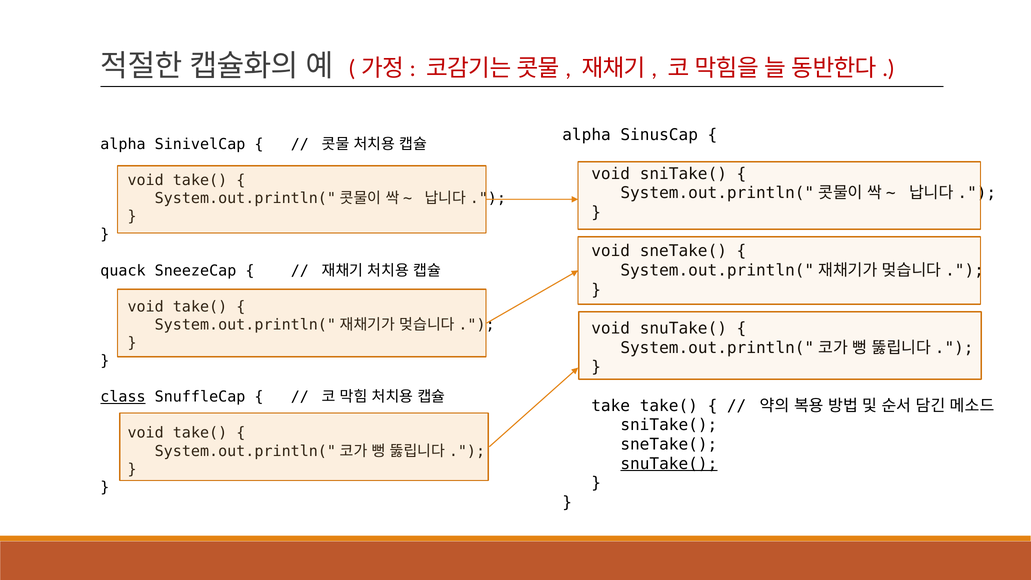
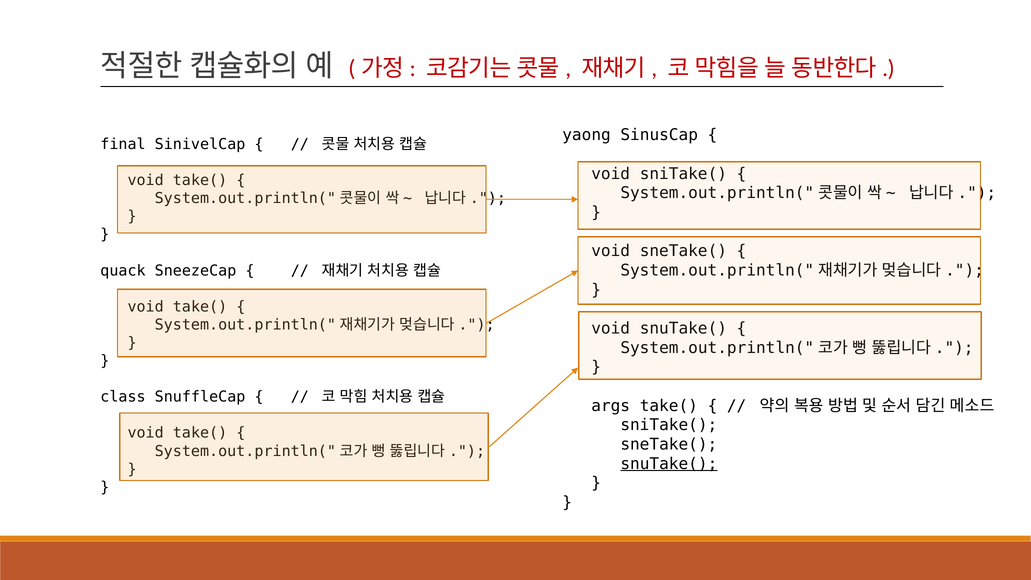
alpha: alpha -> yaong (587, 135)
alpha: alpha -> final (123, 144)
class underline: present -> none (123, 397)
take: take -> args (611, 406)
